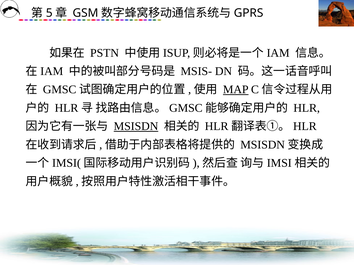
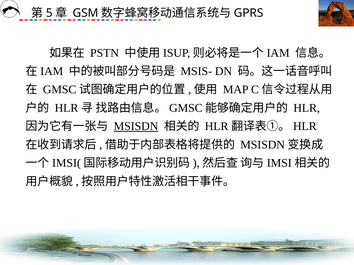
MAP underline: present -> none (236, 90)
